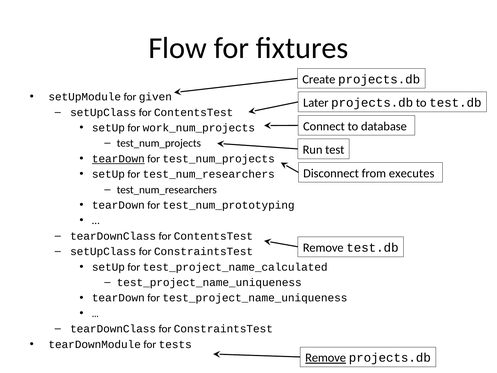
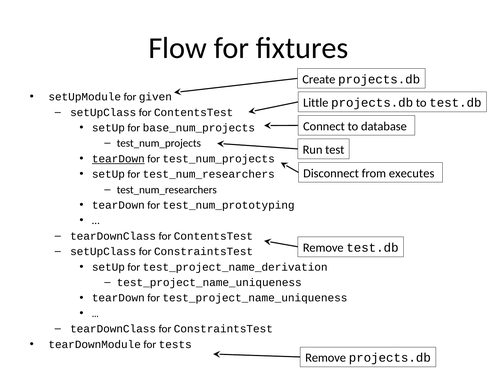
Later: Later -> Little (316, 103)
work_num_projects: work_num_projects -> base_num_projects (199, 128)
test_project_name_calculated: test_project_name_calculated -> test_project_name_derivation (235, 267)
Remove underline: present -> none (326, 358)
